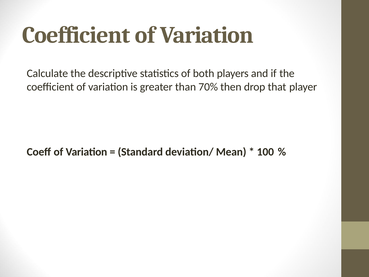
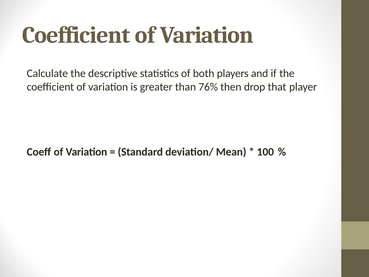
70%: 70% -> 76% (208, 87)
